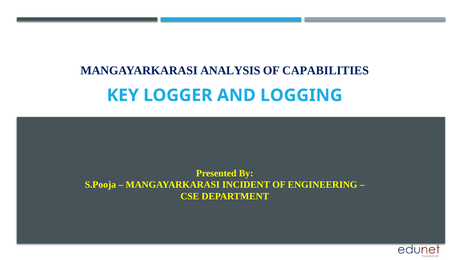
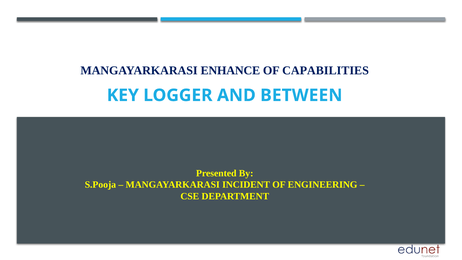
ANALYSIS: ANALYSIS -> ENHANCE (230, 70)
LOGGING: LOGGING -> BETWEEN (301, 95)
